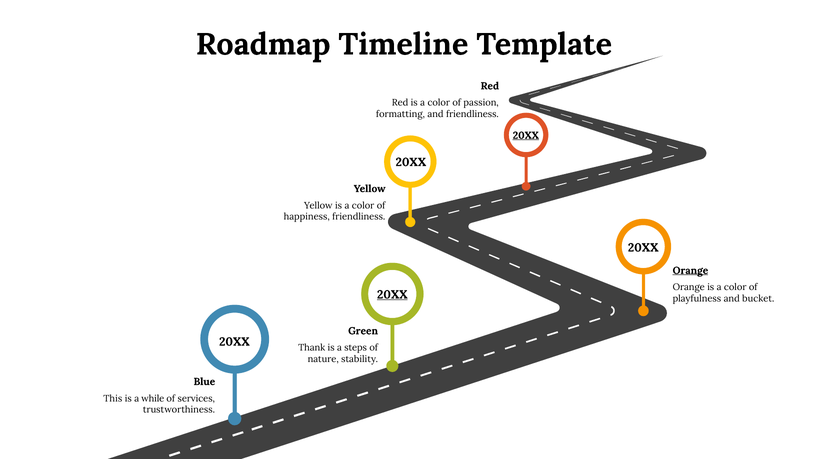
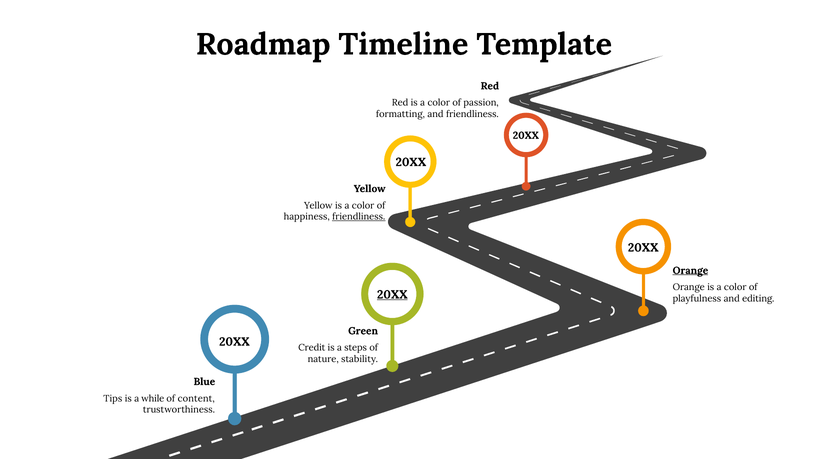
20XX underline: present -> none (526, 135)
friendliness underline: none -> present (359, 217)
bucket: bucket -> editing (758, 299)
Thank: Thank -> Credit (312, 348)
This: This -> Tips (113, 398)
services: services -> content (196, 398)
